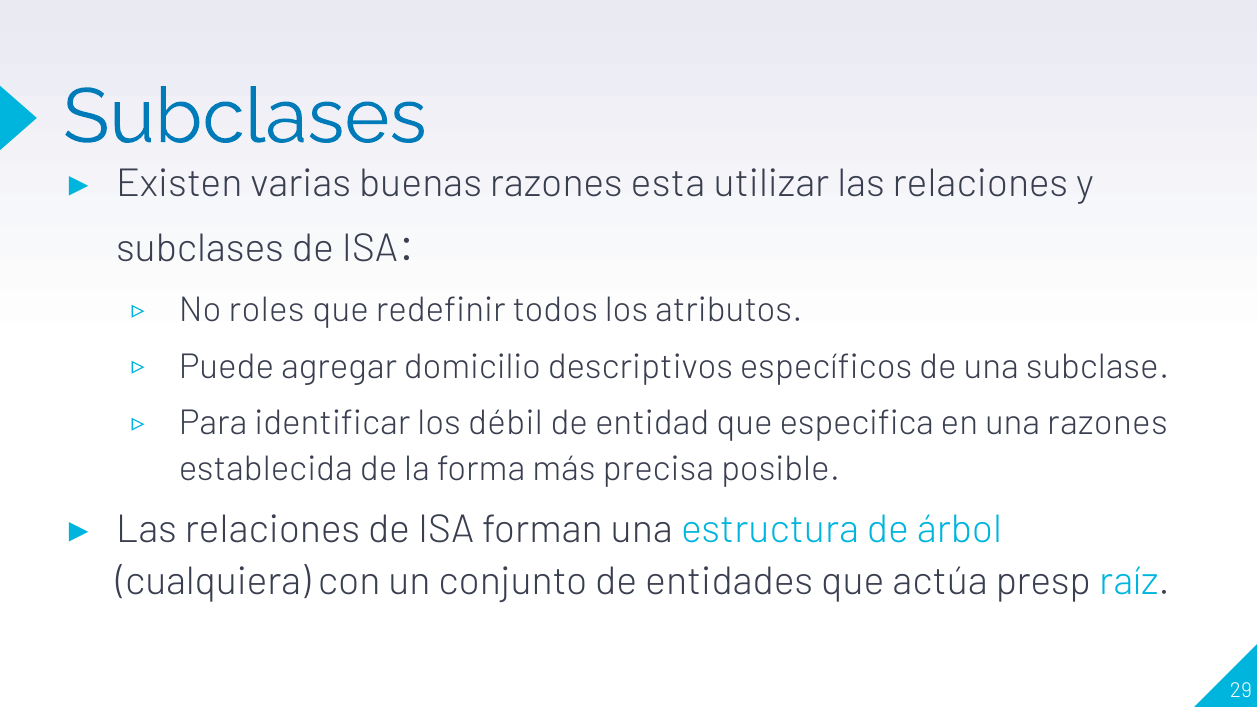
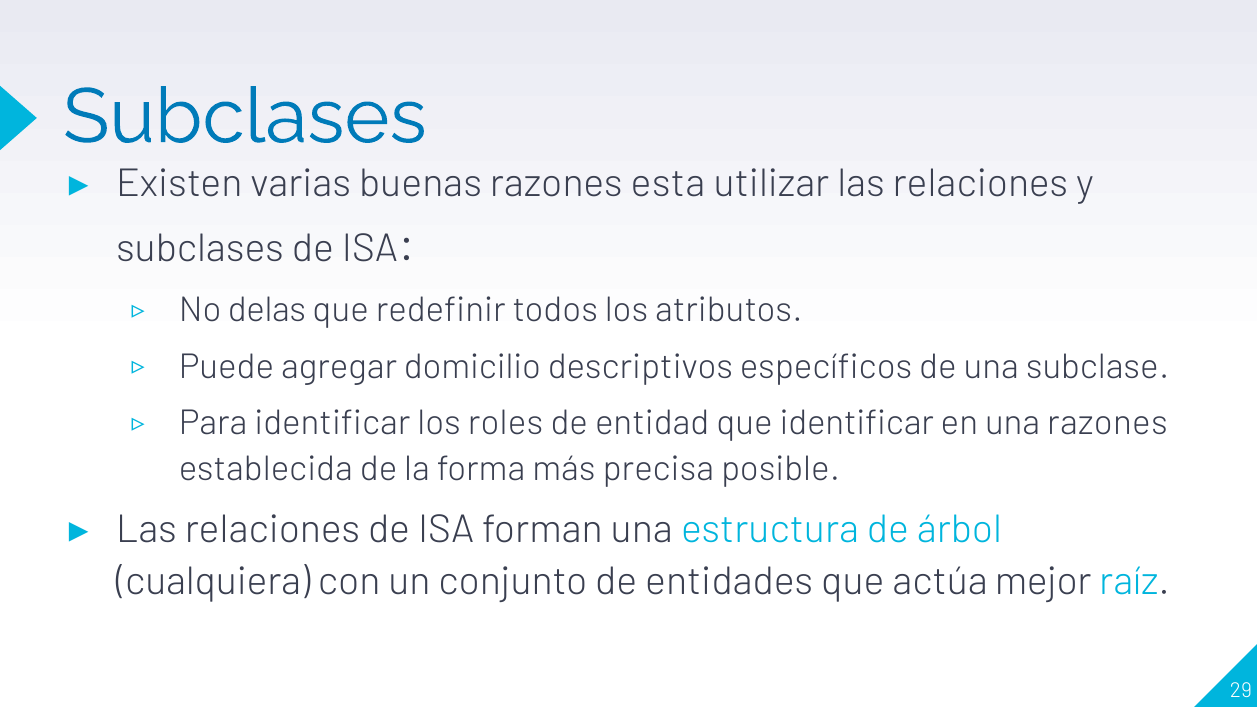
roles: roles -> delas (267, 310)
débil: débil -> roles (506, 423)
que especifica: especifica -> identificar (857, 423)
presp: presp -> mejor (1043, 581)
